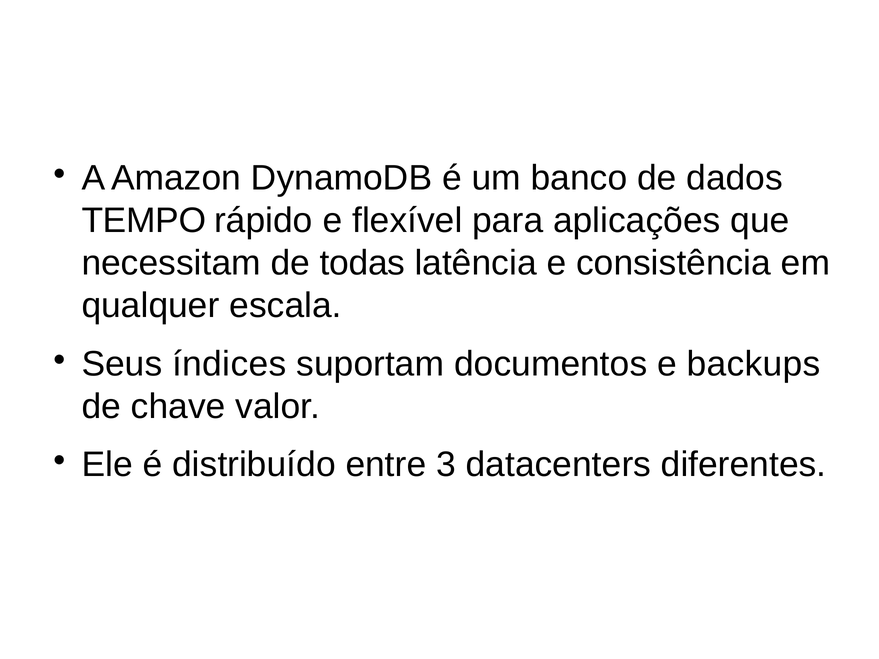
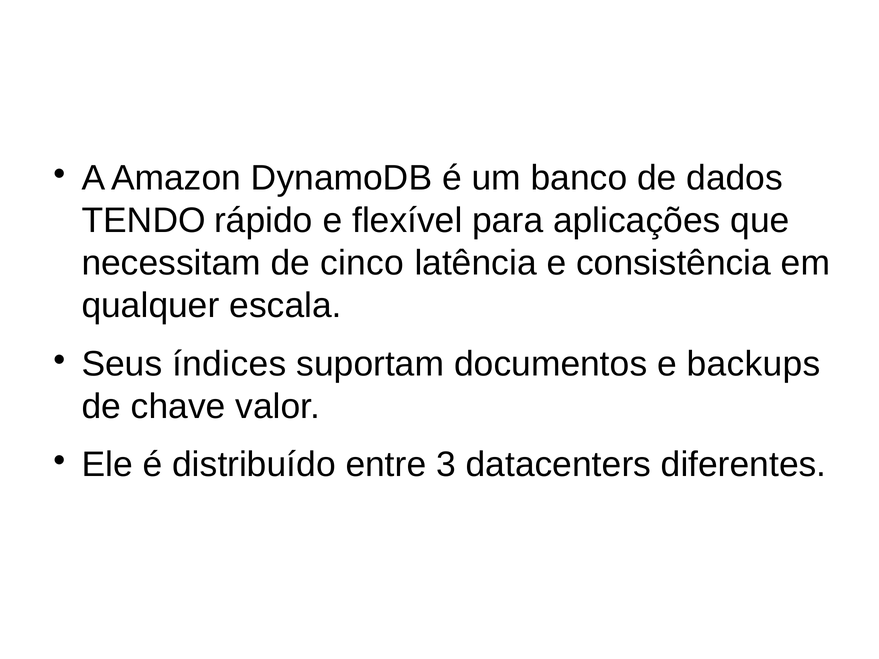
TEMPO: TEMPO -> TENDO (144, 221)
todas: todas -> cinco (362, 263)
